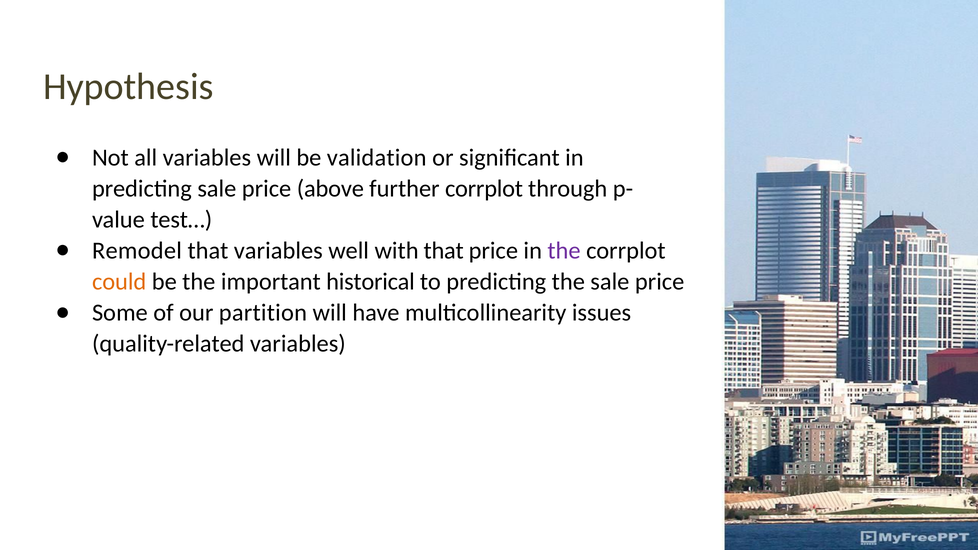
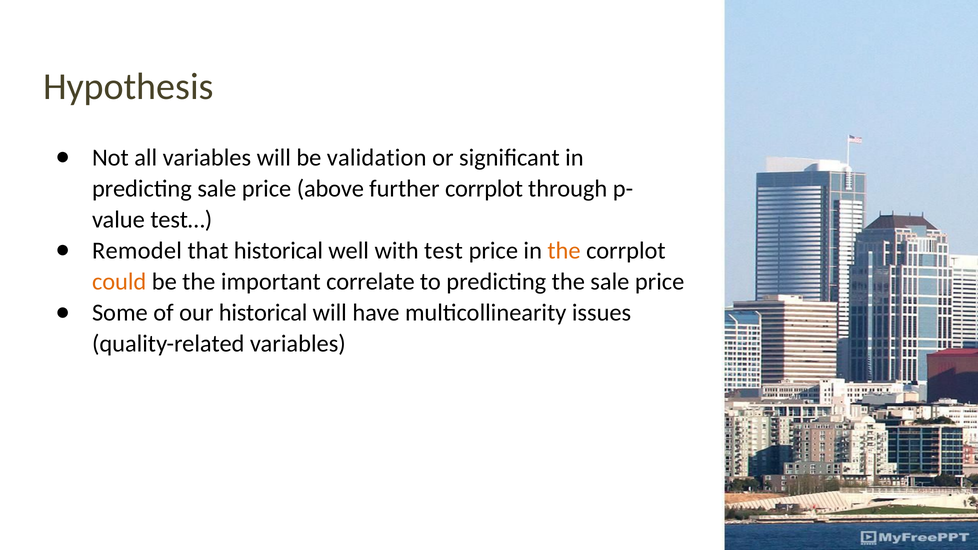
that variables: variables -> historical (278, 251)
with that: that -> test (443, 251)
the colour: purple -> orange (564, 251)
historical: historical -> correlate (370, 282)
our partition: partition -> historical (263, 313)
